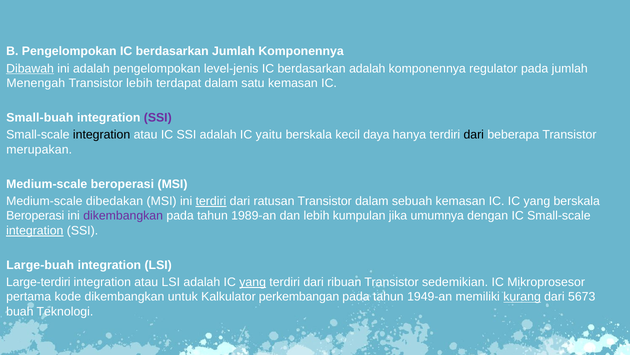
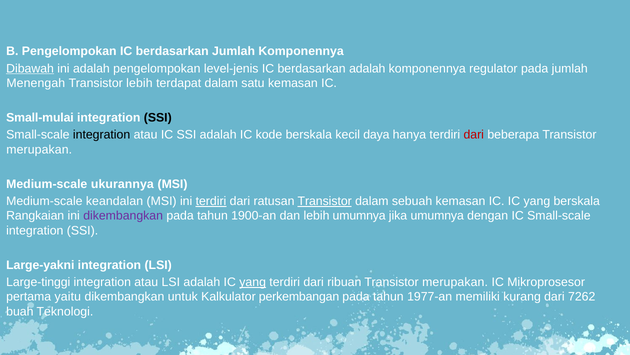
Small-buah: Small-buah -> Small-mulai (40, 117)
SSI colour: purple -> black (158, 117)
yaitu: yaitu -> kode (269, 135)
dari colour: black -> red (474, 135)
Medium-scale beroperasi: beroperasi -> ukurannya (122, 184)
dibedakan: dibedakan -> keandalan (115, 201)
Transistor underline: none -> present (325, 201)
Beroperasi: Beroperasi -> Rangkaian (35, 216)
1989-an: 1989-an -> 1900-an (254, 216)
lebih kumpulan: kumpulan -> umumnya (359, 216)
integration underline: present -> none (35, 230)
Large-buah: Large-buah -> Large-yakni (40, 265)
Large-terdiri: Large-terdiri -> Large-tinggi (38, 282)
ribuan Transistor sedemikian: sedemikian -> merupakan (455, 282)
kode: kode -> yaitu (68, 296)
1949-an: 1949-an -> 1977-an (430, 296)
kurang underline: present -> none (522, 296)
5673: 5673 -> 7262 (582, 296)
